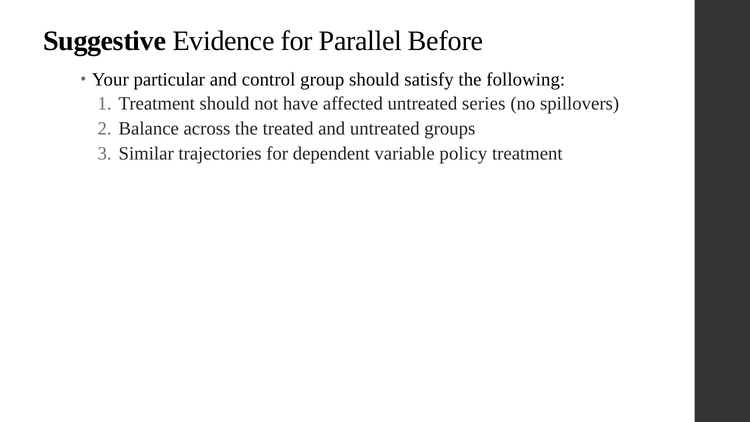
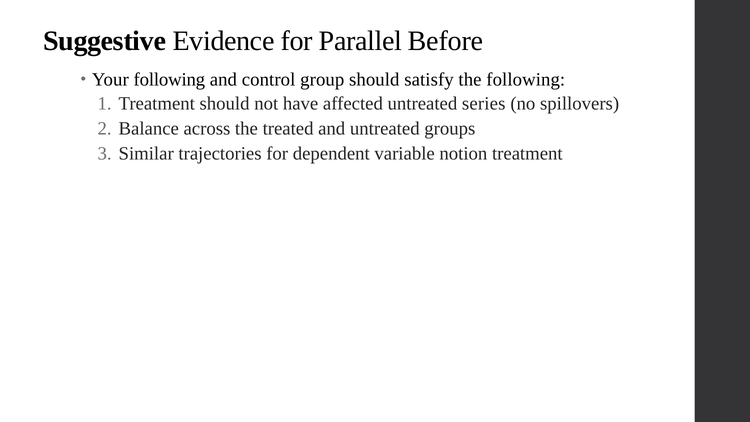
Your particular: particular -> following (169, 79)
policy: policy -> notion (463, 154)
